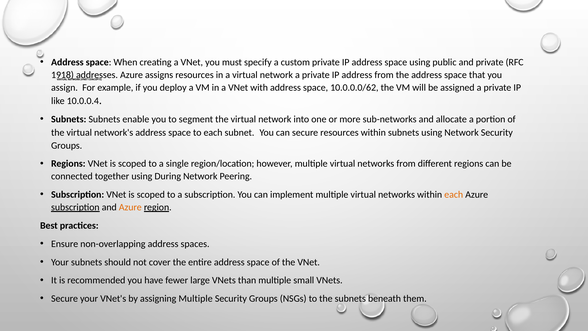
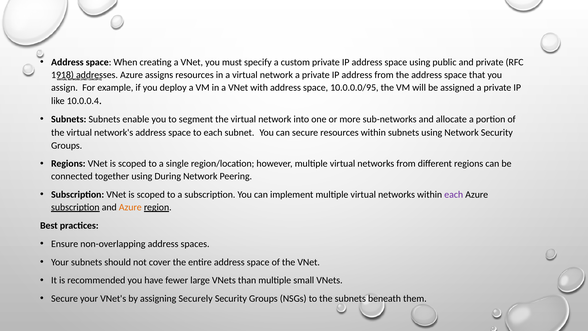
10.0.0.0/62: 10.0.0.0/62 -> 10.0.0.0/95 (354, 88)
each colour: orange -> purple (454, 194)
assigning Multiple: Multiple -> Securely (196, 298)
